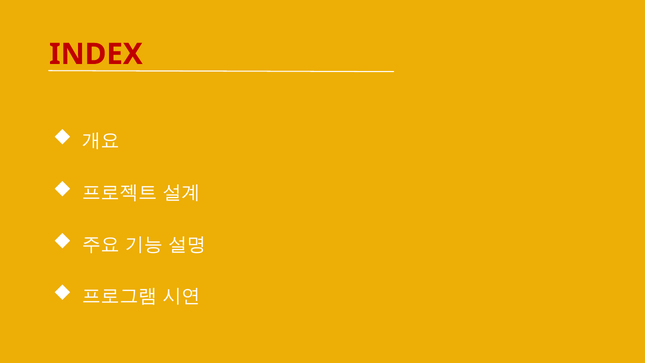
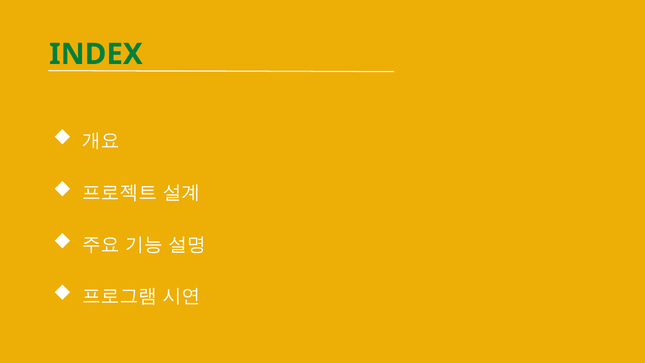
INDEX colour: red -> green (96, 54)
